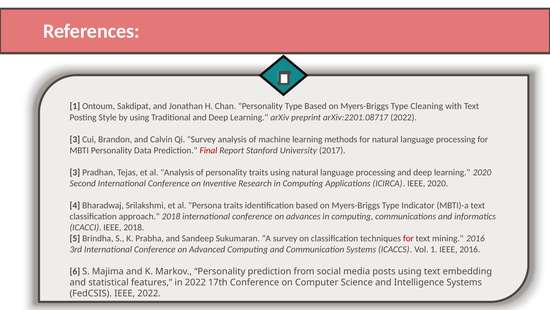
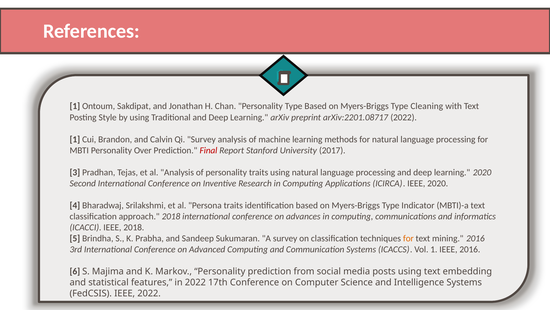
3: 3 -> 1 (75, 139)
Data: Data -> Over (143, 150)
for colour: red -> orange (408, 238)
